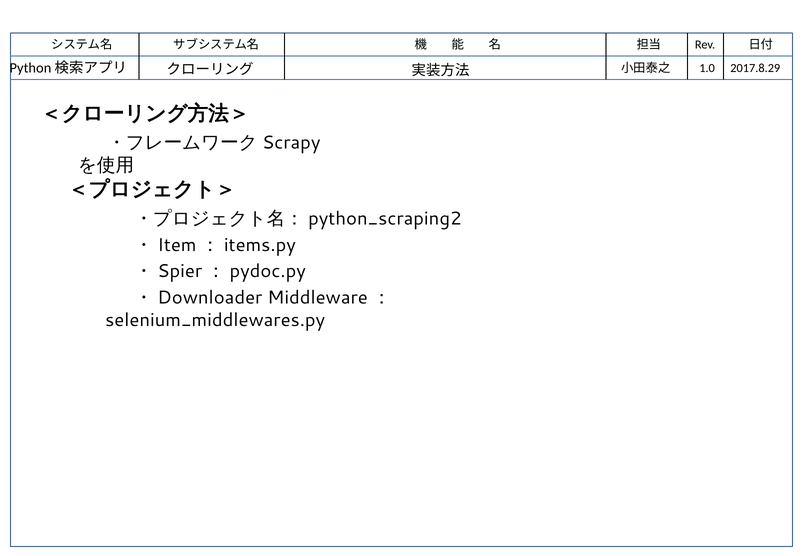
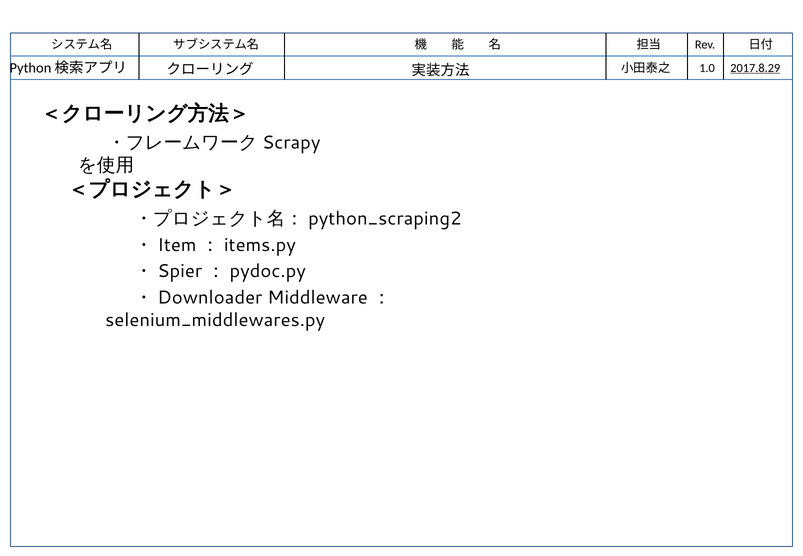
2017.8.29 underline: none -> present (755, 68)
